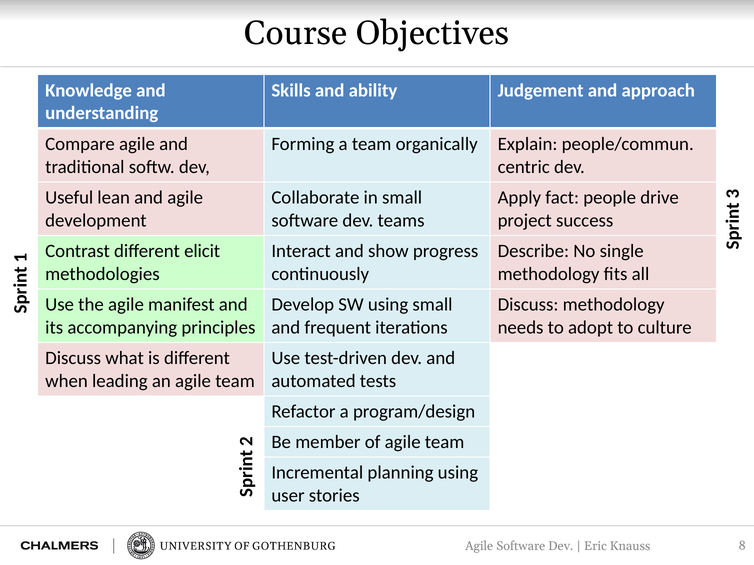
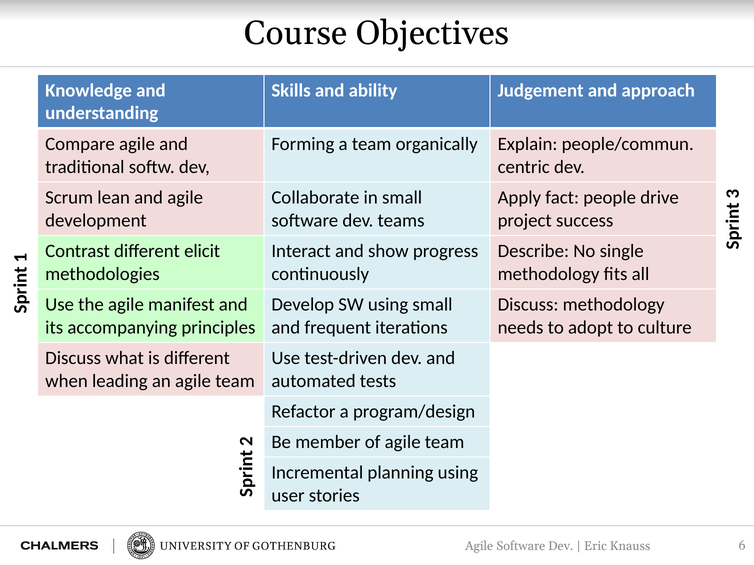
Useful: Useful -> Scrum (69, 198)
8: 8 -> 6 (742, 546)
